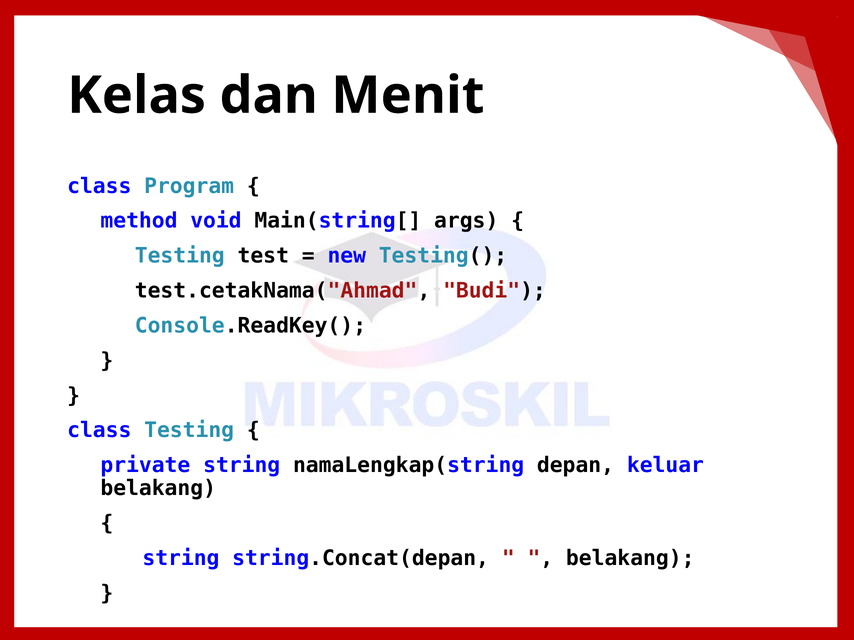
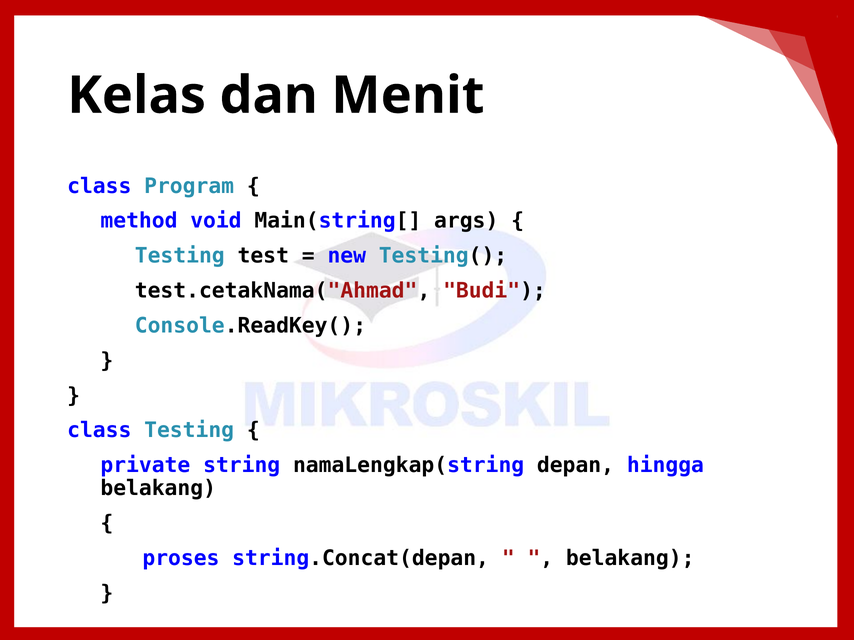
keluar: keluar -> hingga (665, 466)
string: string -> proses (181, 559)
